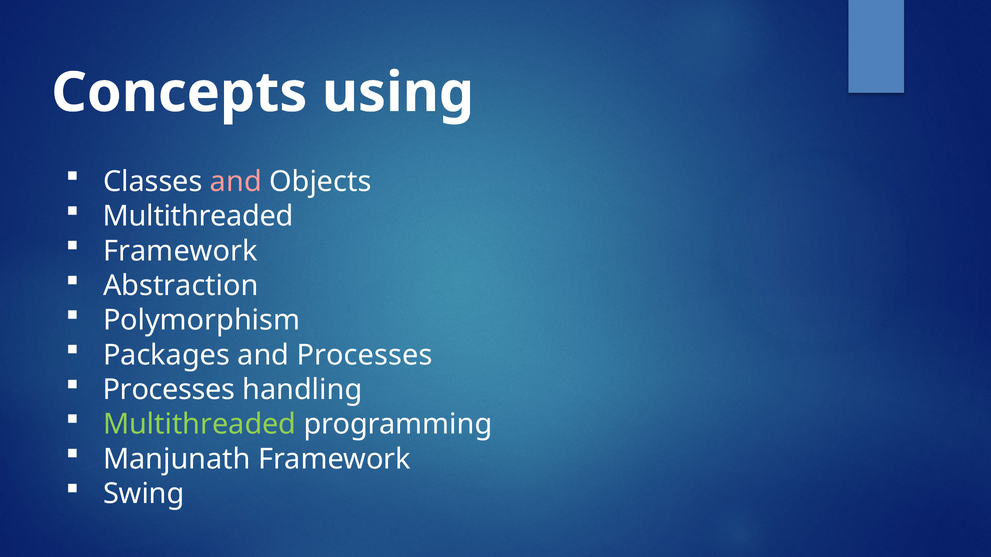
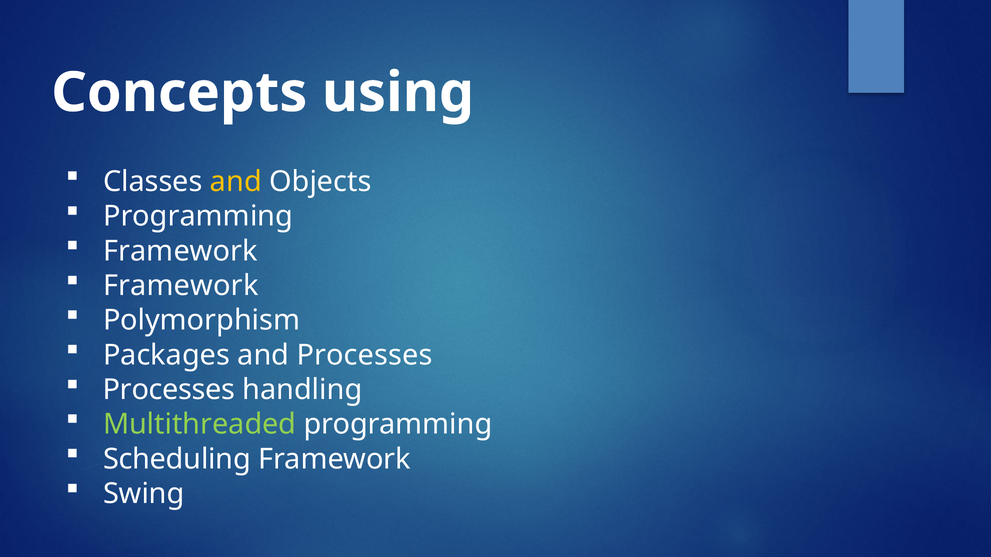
and colour: pink -> yellow (236, 182)
Multithreaded: Multithreaded -> Programming (198, 216)
Abstraction: Abstraction -> Framework (181, 286)
Manjunath: Manjunath -> Scheduling (177, 459)
